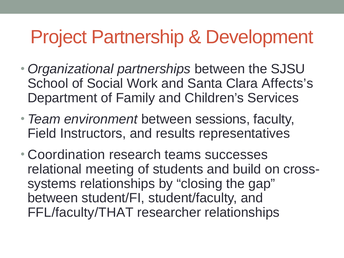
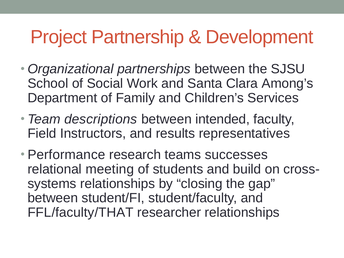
Affects’s: Affects’s -> Among’s (288, 84)
environment: environment -> descriptions (101, 119)
sessions: sessions -> intended (223, 119)
Coordination: Coordination -> Performance (66, 155)
